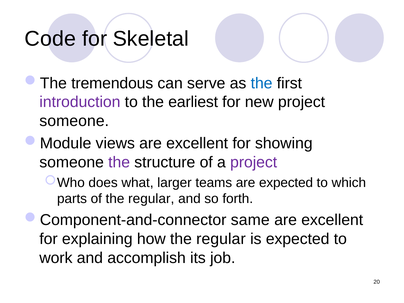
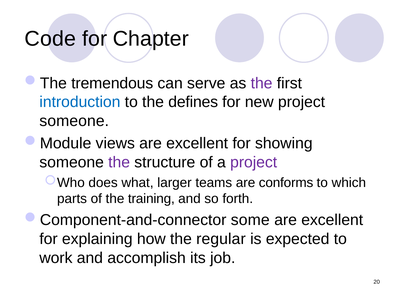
Skeletal: Skeletal -> Chapter (151, 39)
the colour: blue -> purple (262, 83)
introduction colour: purple -> blue (80, 102)
earliest: earliest -> defines (193, 102)
are expected: expected -> conforms (286, 183)
of the regular: regular -> training (151, 199)
same: same -> some (250, 220)
